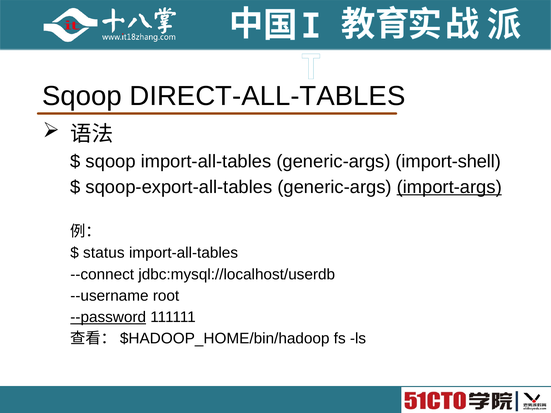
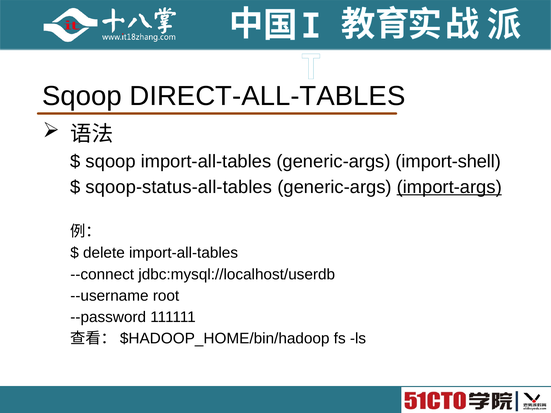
sqoop-export-all-tables: sqoop-export-all-tables -> sqoop-status-all-tables (179, 187)
status: status -> delete (104, 253)
--password underline: present -> none (108, 317)
